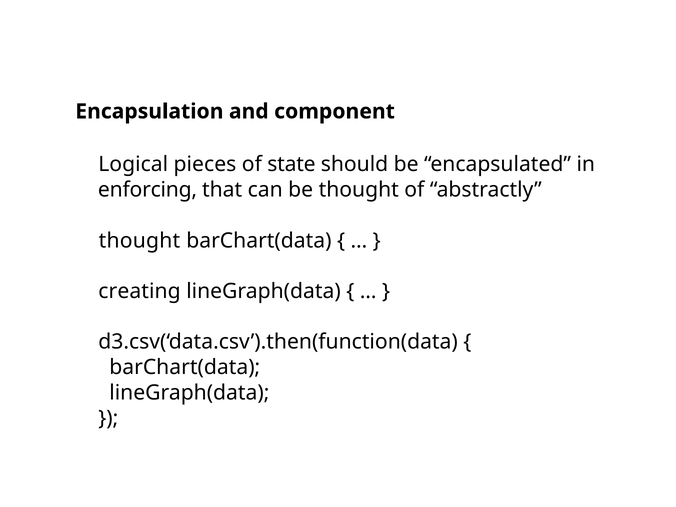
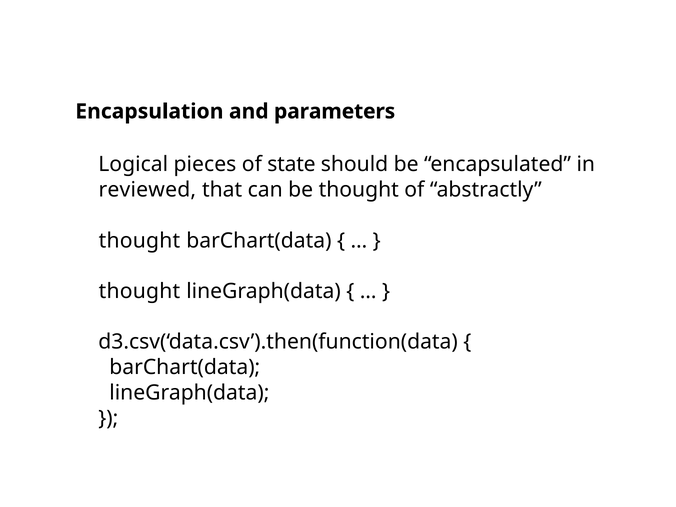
component: component -> parameters (335, 111)
enforcing: enforcing -> reviewed (147, 190)
creating: creating -> thought (139, 291)
